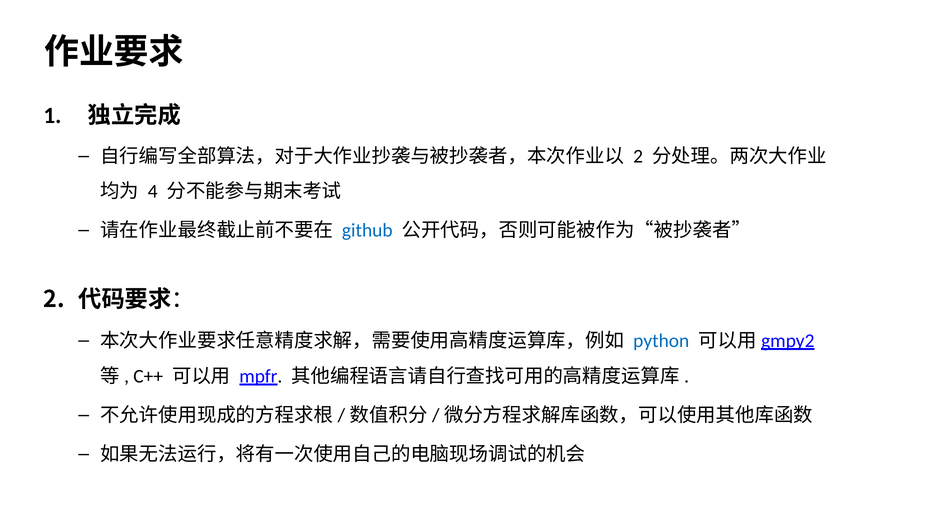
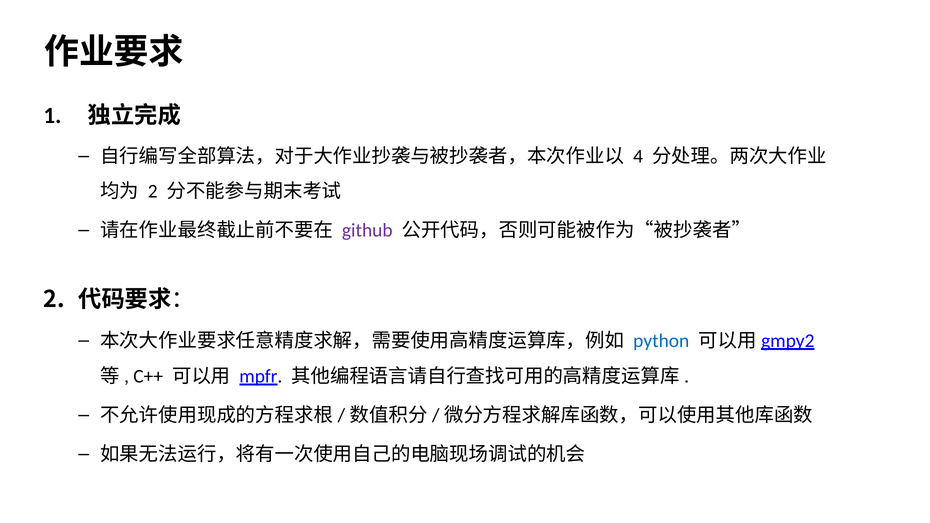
2: 2 -> 4 (638, 157)
4: 4 -> 2 (153, 192)
github colour: blue -> purple (367, 230)
